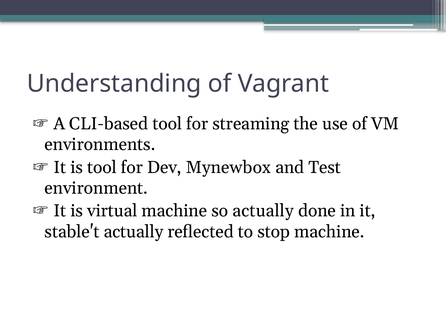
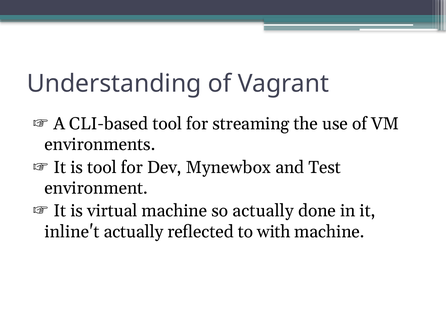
stable't: stable't -> inline't (72, 231)
stop: stop -> with (274, 231)
